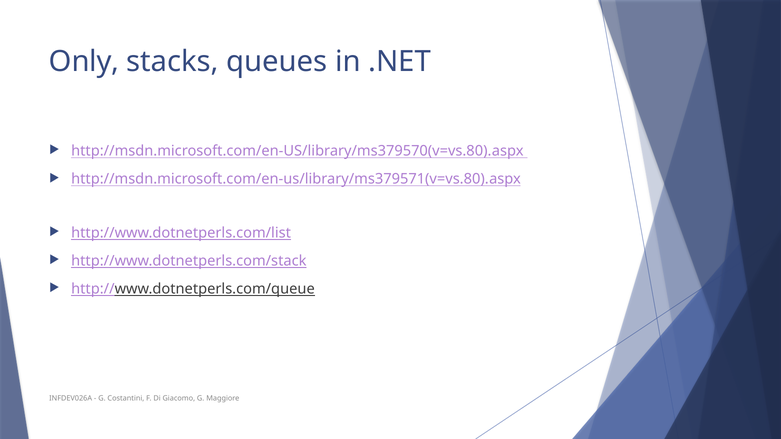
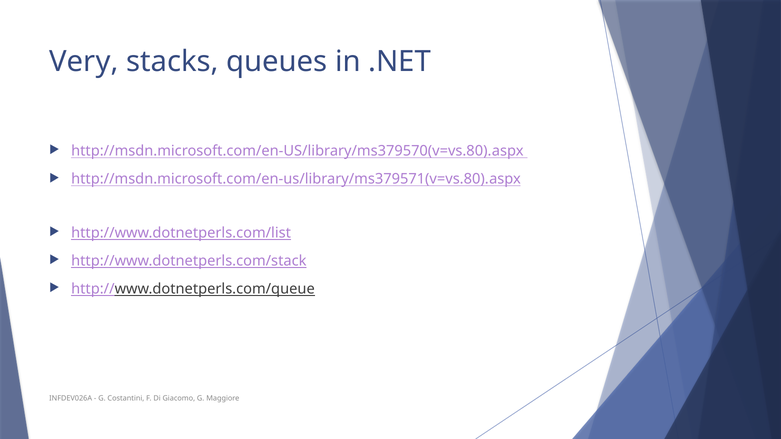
Only: Only -> Very (84, 62)
